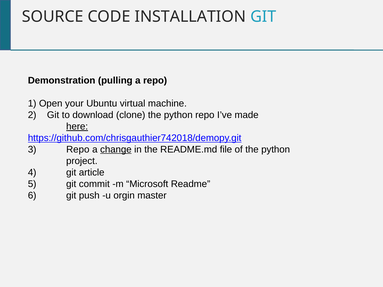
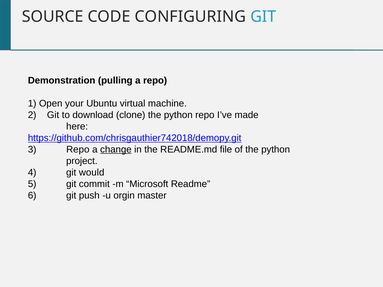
INSTALLATION: INSTALLATION -> CONFIGURING (190, 17)
here underline: present -> none (77, 127)
article: article -> would (92, 173)
